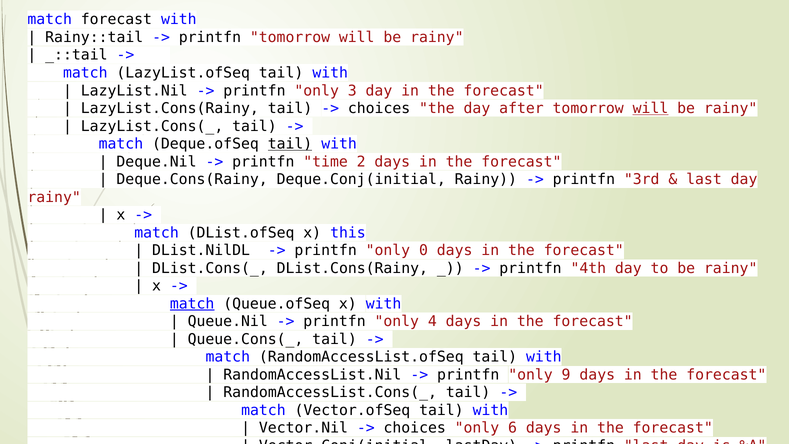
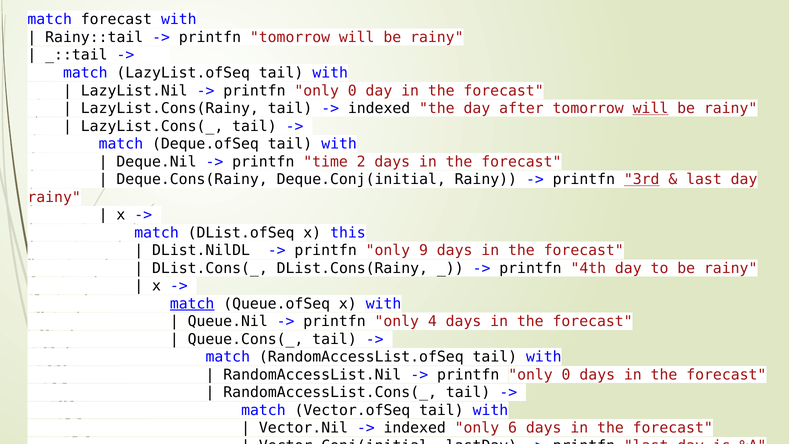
3: 3 -> 0 (352, 91)
choices: choices -> indexed (379, 108)
tail underline: present -> none (290, 144)
3rd underline: none -> present (642, 179)
0: 0 -> 9 (423, 250)
9: 9 -> 0 (566, 375)
choices: choices -> indexed (415, 428)
